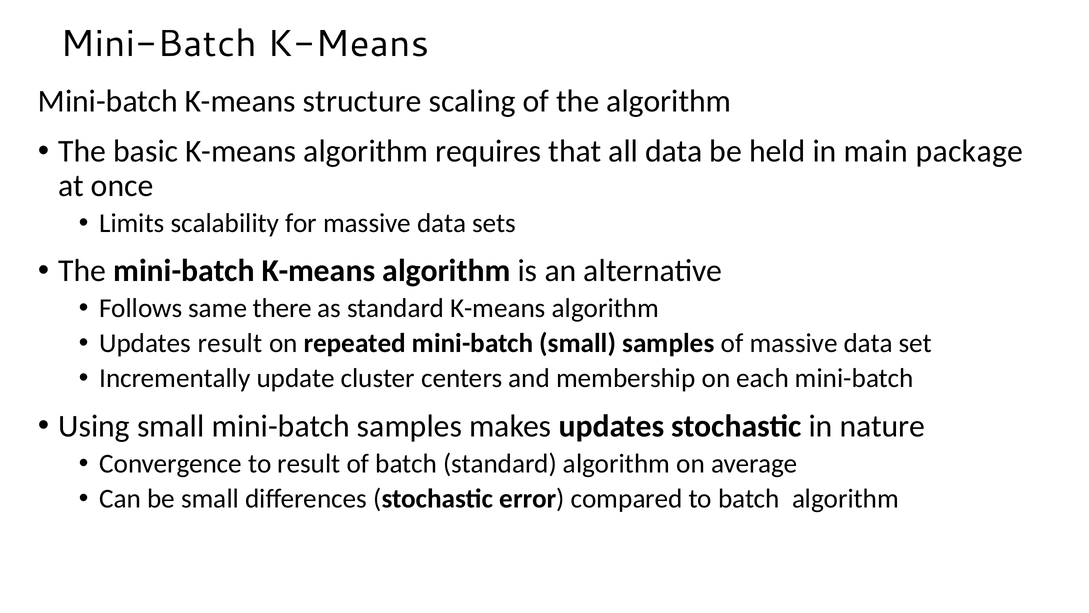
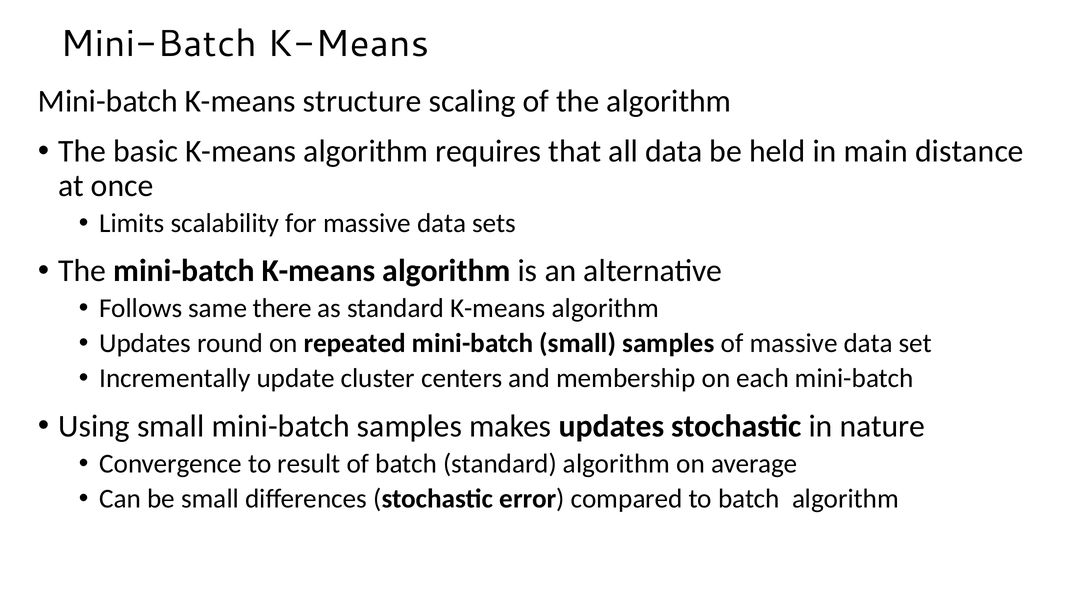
package: package -> distance (969, 151)
Updates result: result -> round (230, 343)
